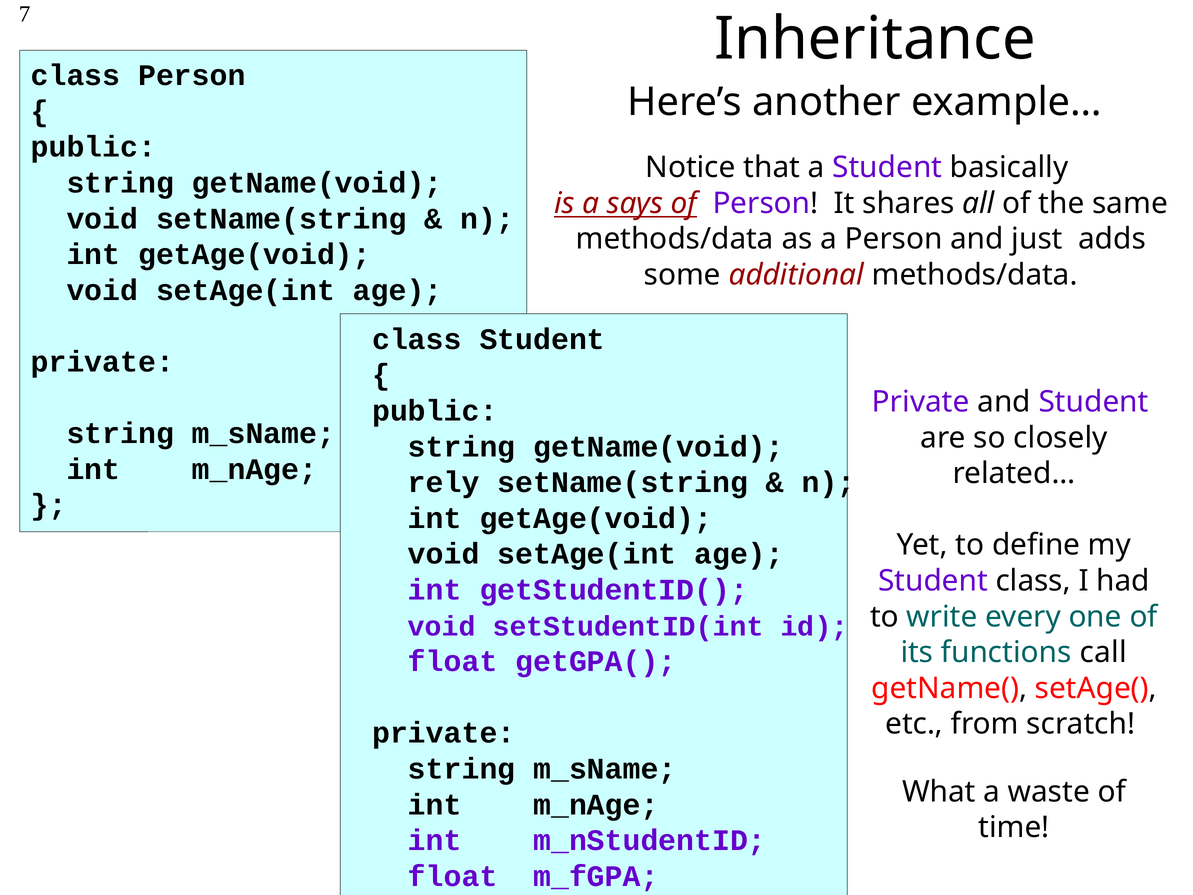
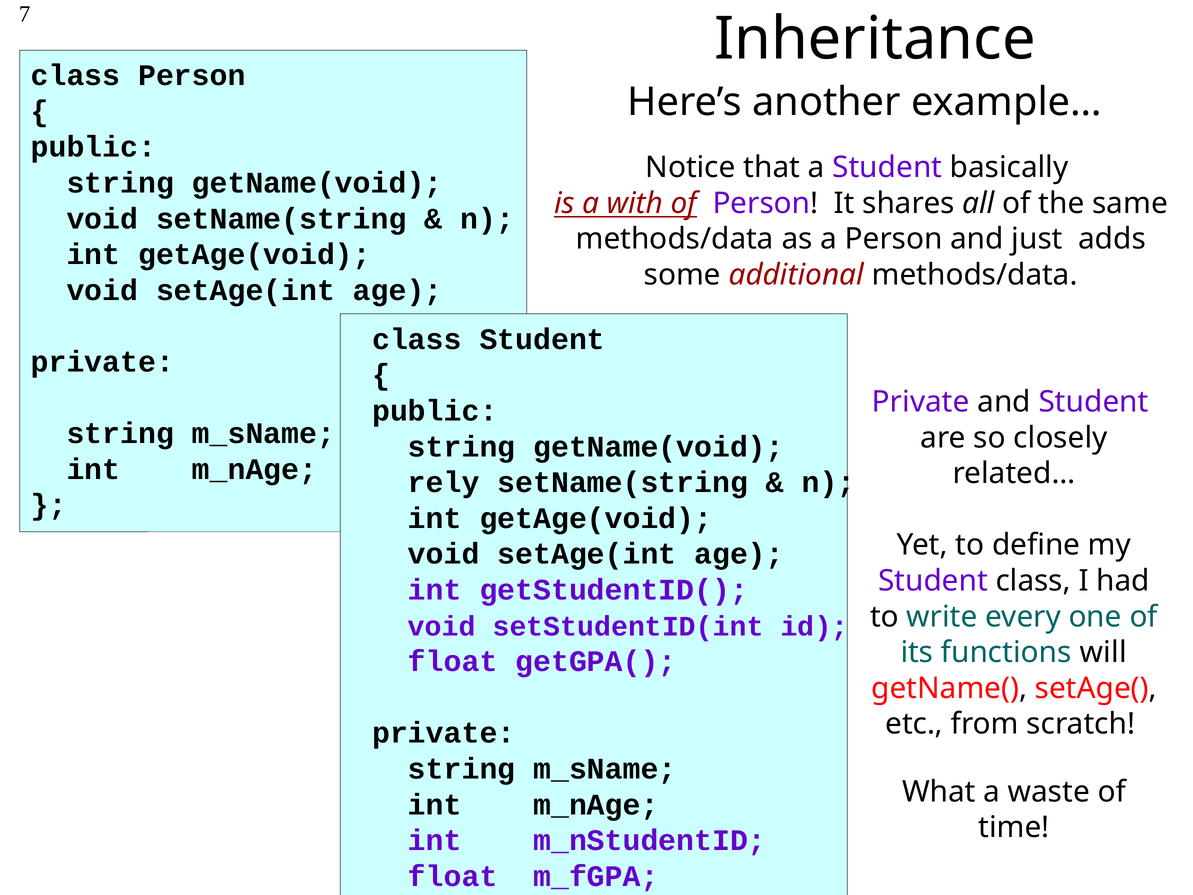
says: says -> with (635, 203)
call: call -> will (1103, 652)
